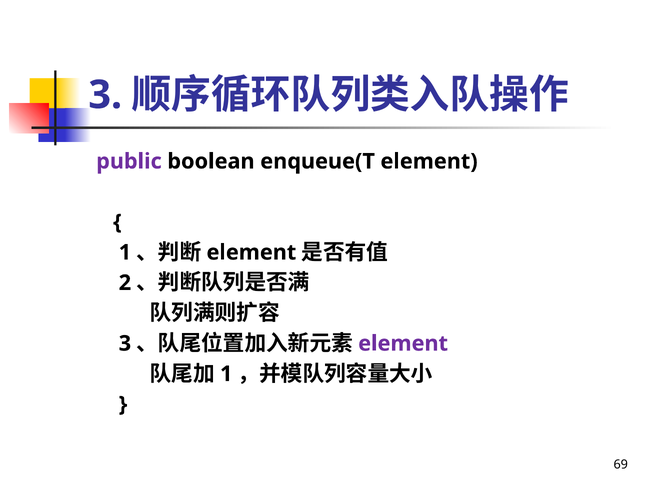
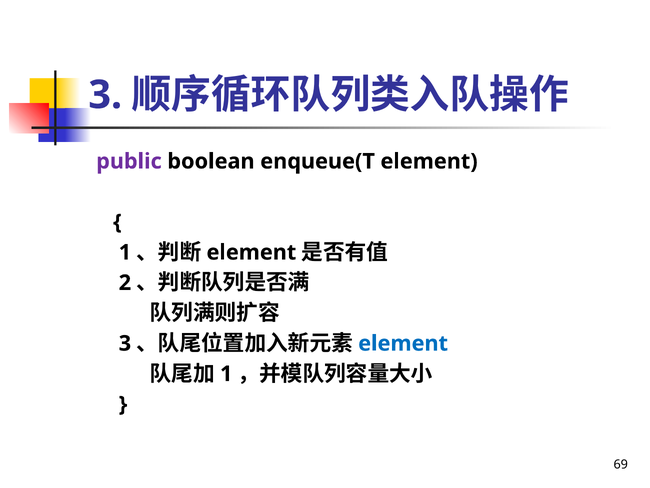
element colour: purple -> blue (403, 343)
